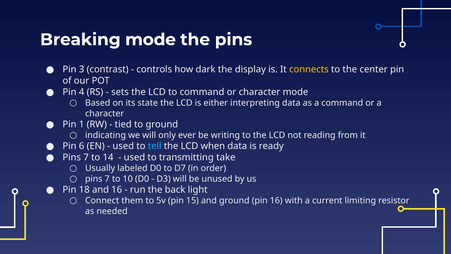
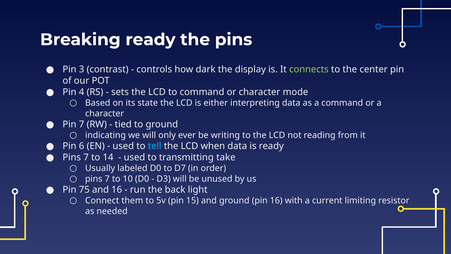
Breaking mode: mode -> ready (150, 40)
connects colour: yellow -> light green (309, 69)
Pin 1: 1 -> 7 (82, 124)
18: 18 -> 75 (84, 190)
